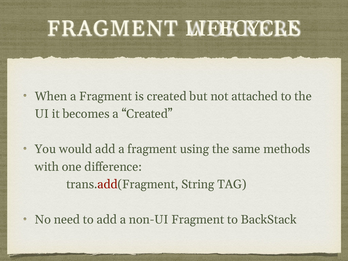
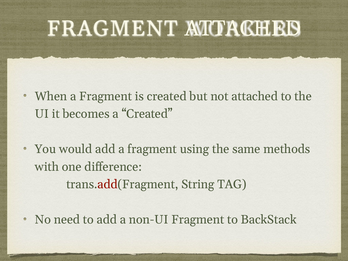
FRAGMENT LIFECYCLE: LIFECYCLE -> ATTACHED (243, 28)
